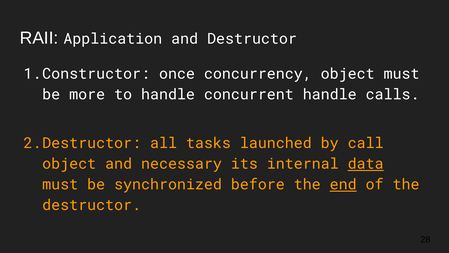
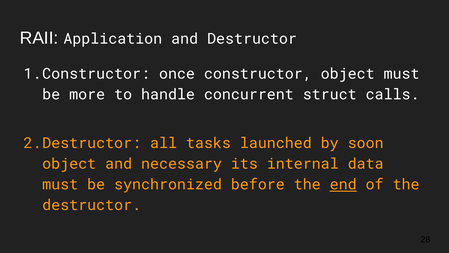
concurrency: concurrency -> constructor (258, 74)
concurrent handle: handle -> struct (330, 94)
call: call -> soon (366, 143)
data underline: present -> none (366, 164)
